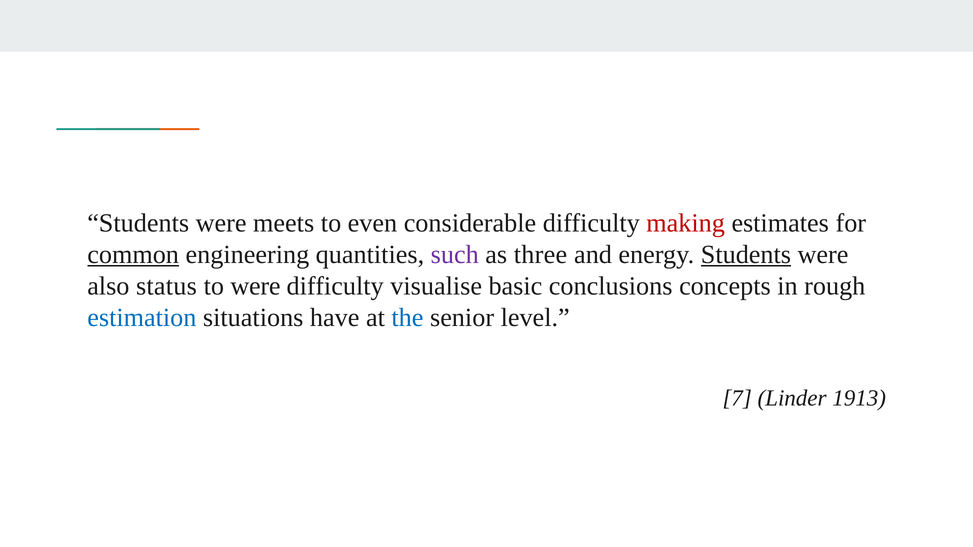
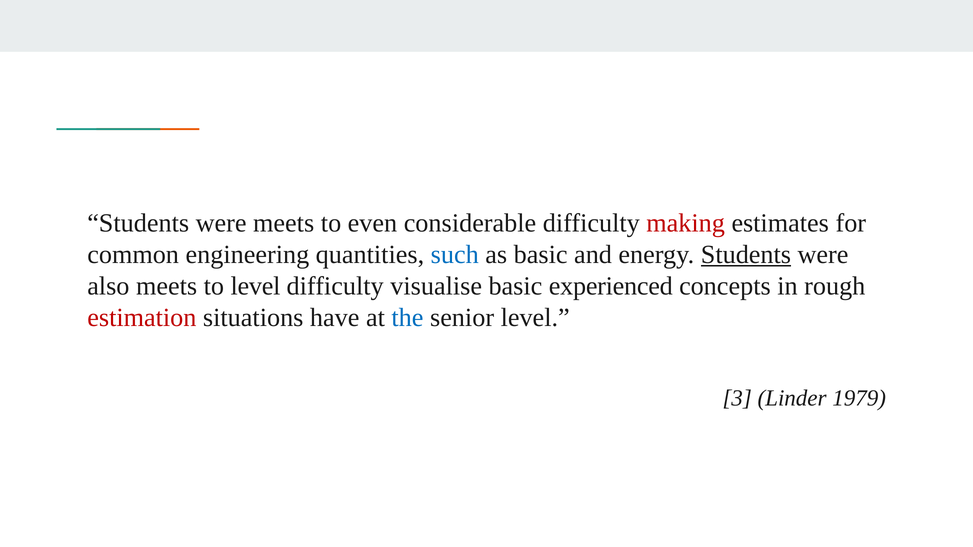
common underline: present -> none (133, 255)
such colour: purple -> blue (455, 255)
as three: three -> basic (541, 255)
also status: status -> meets (167, 286)
to were: were -> level (256, 286)
conclusions: conclusions -> experienced (611, 286)
estimation colour: blue -> red (142, 318)
7: 7 -> 3 (737, 398)
1913: 1913 -> 1979 (859, 398)
